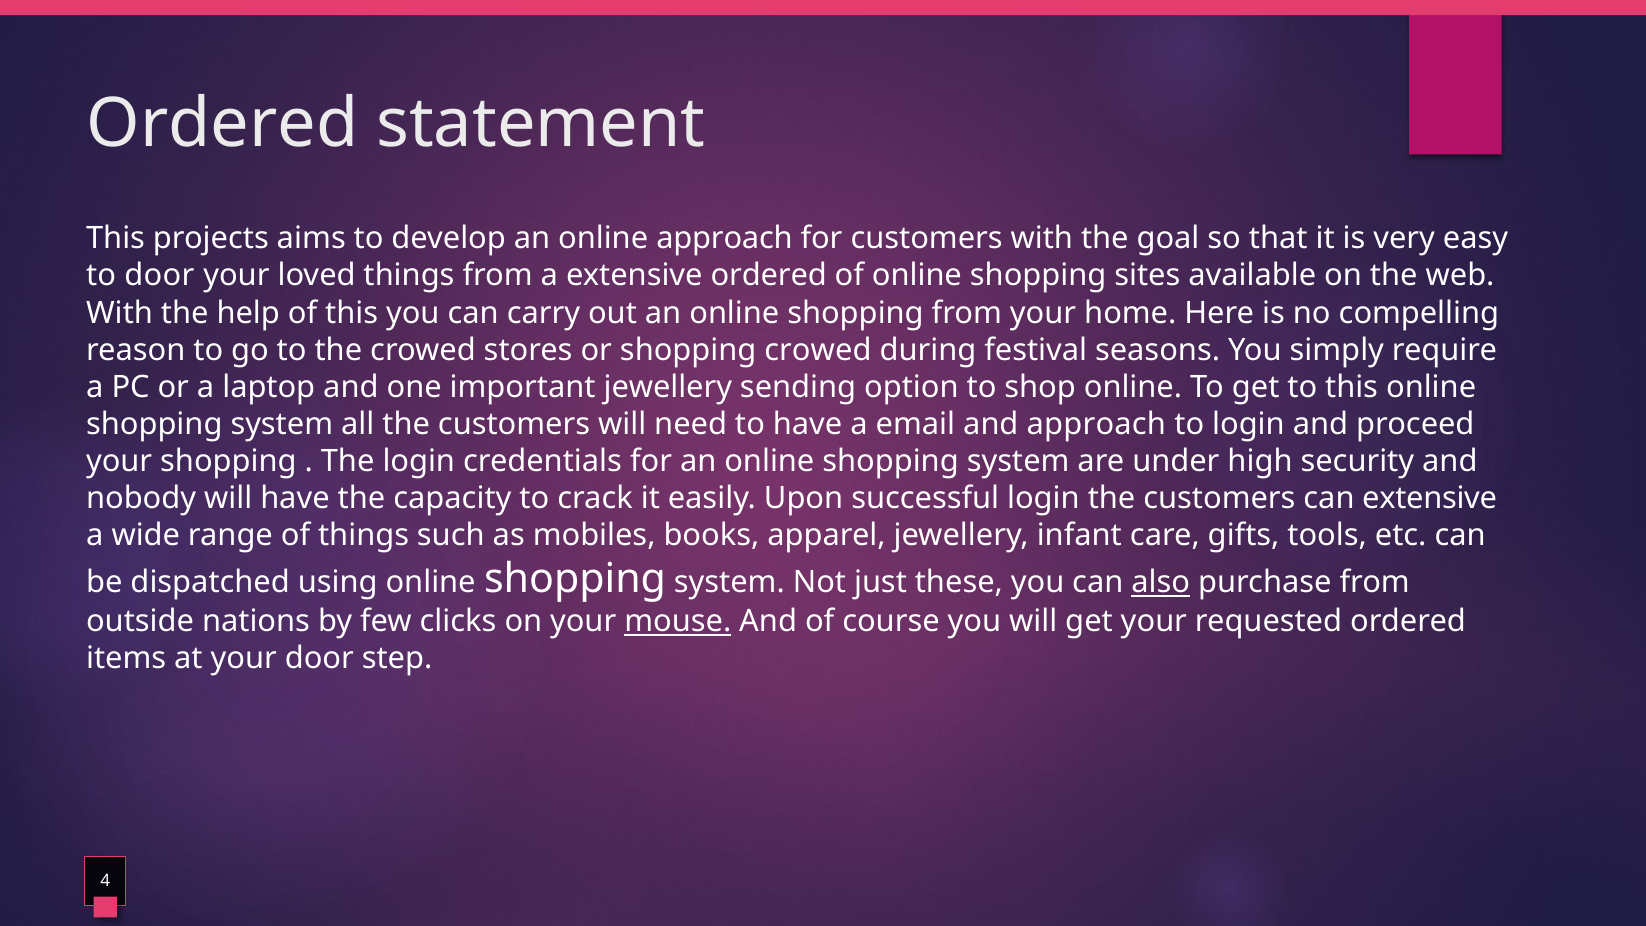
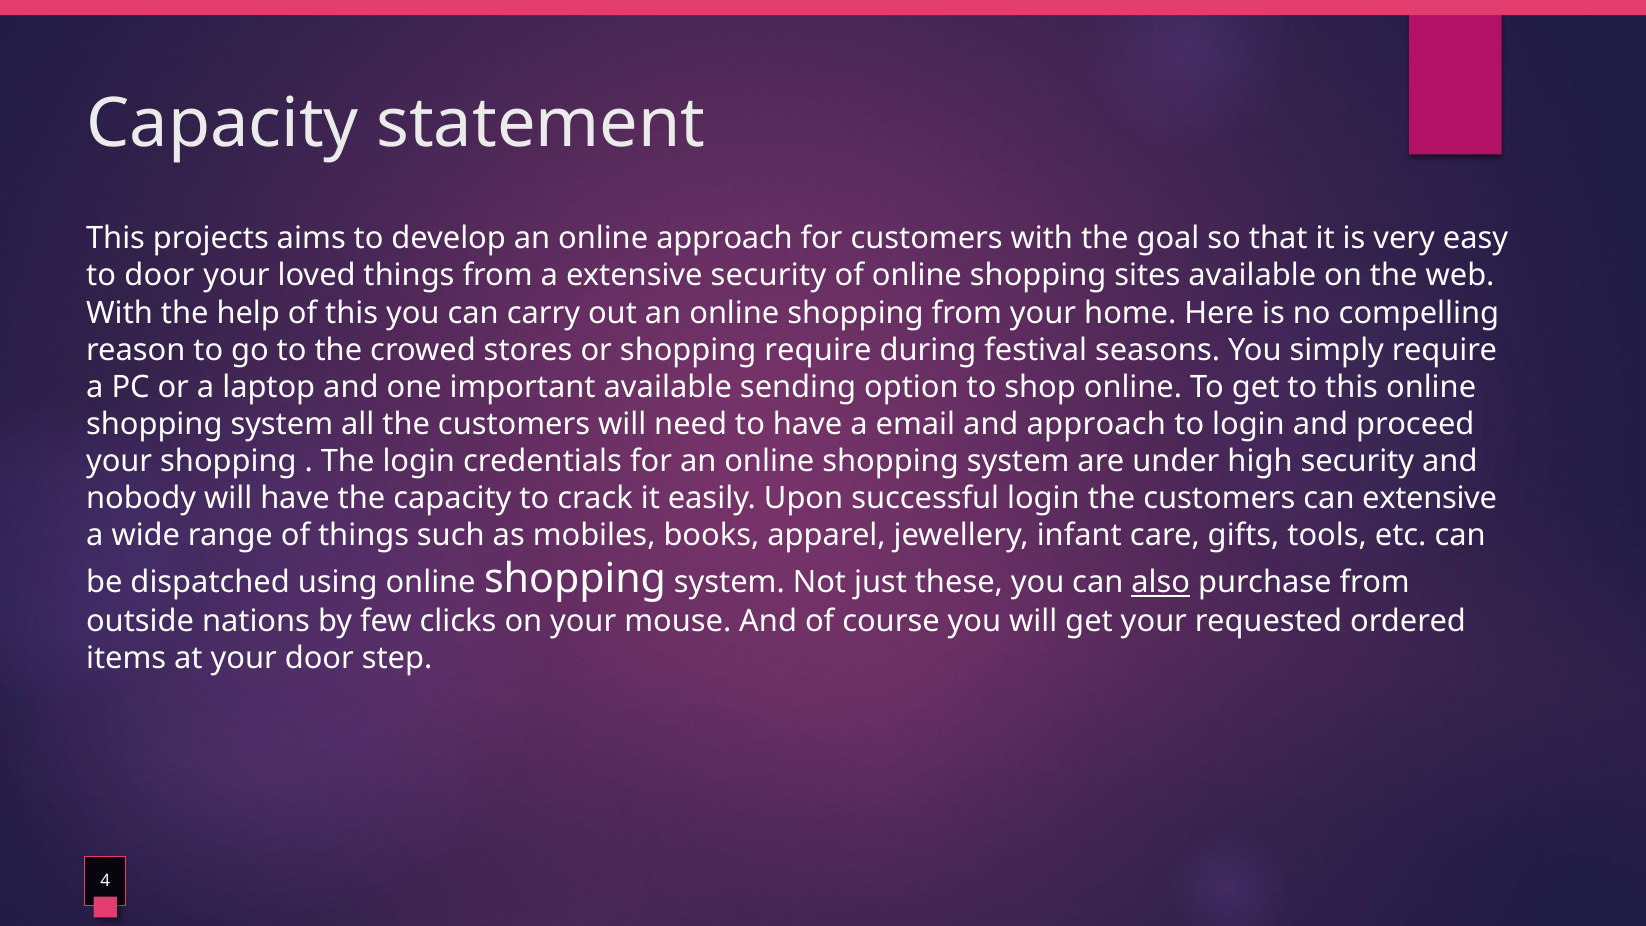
Ordered: Ordered -> Capacity (223, 124)
extensive ordered: ordered -> security (768, 276)
shopping crowed: crowed -> require (818, 350)
important jewellery: jewellery -> available (668, 387)
mouse underline: present -> none (678, 621)
